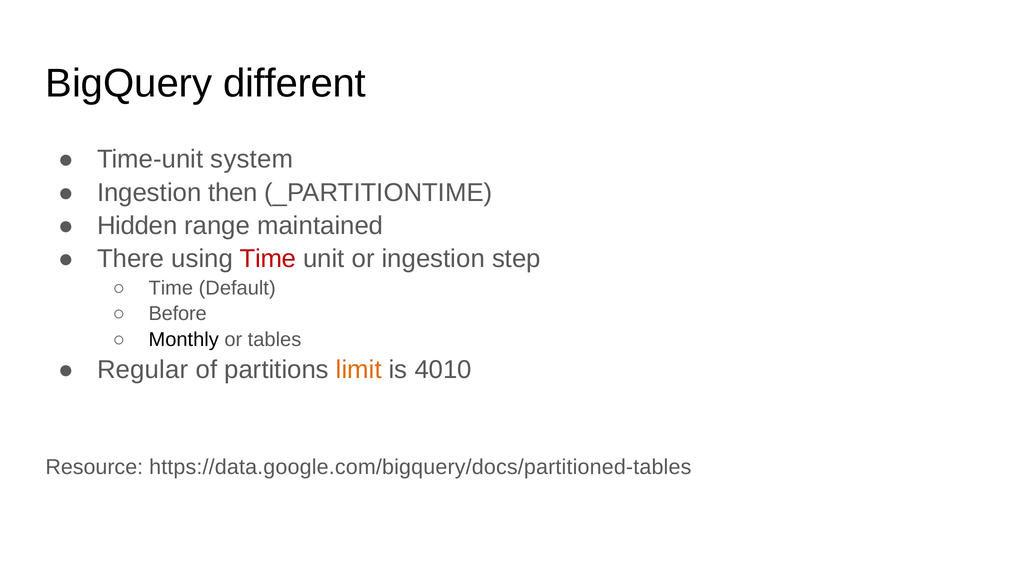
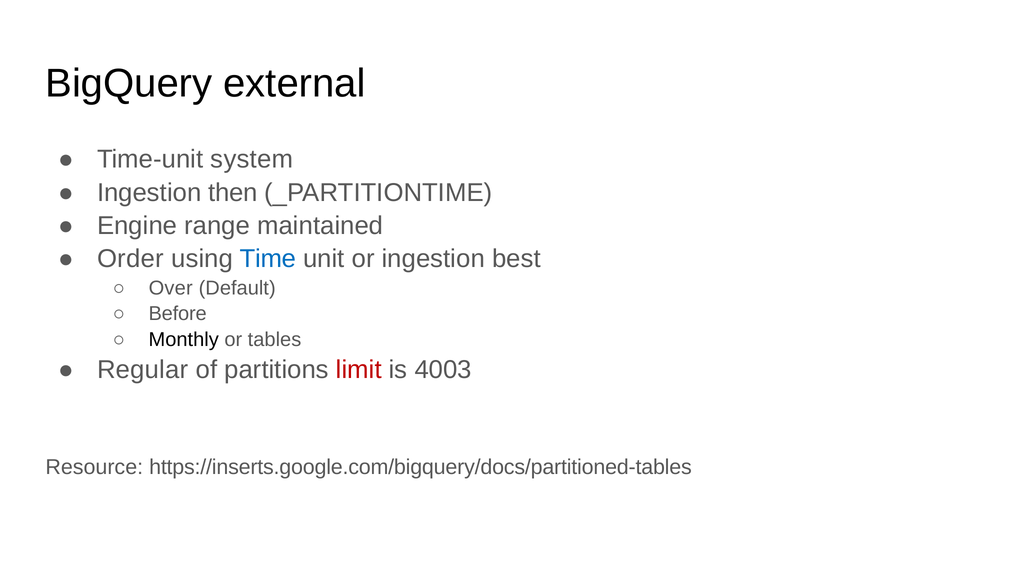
different: different -> external (294, 83)
Hidden: Hidden -> Engine (137, 226)
There: There -> Order (131, 259)
Time colour: red -> blue (268, 259)
step: step -> best (516, 259)
Time: Time -> Over (171, 288)
limit colour: orange -> red (359, 370)
4010: 4010 -> 4003 (443, 370)
https://data.google.com/bigquery/docs/partitioned-tables: https://data.google.com/bigquery/docs/partitioned-tables -> https://inserts.google.com/bigquery/docs/partitioned-tables (420, 467)
